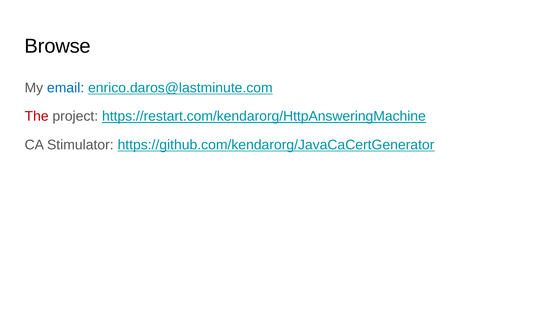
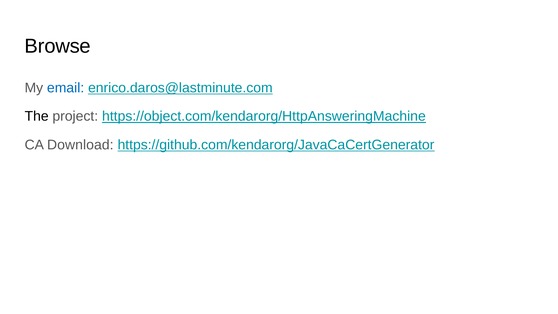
The colour: red -> black (37, 116)
https://restart.com/kendarorg/HttpAnsweringMachine: https://restart.com/kendarorg/HttpAnsweringMachine -> https://object.com/kendarorg/HttpAnsweringMachine (264, 116)
Stimulator: Stimulator -> Download (80, 145)
